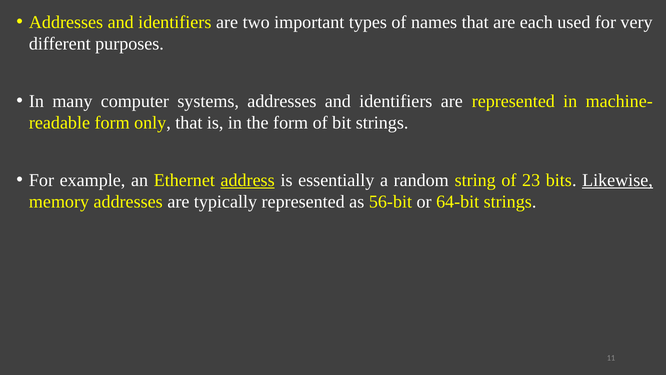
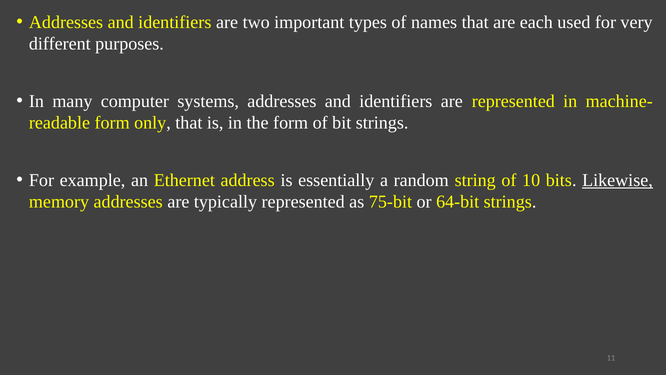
address underline: present -> none (248, 180)
23: 23 -> 10 (531, 180)
56-bit: 56-bit -> 75-bit (390, 202)
